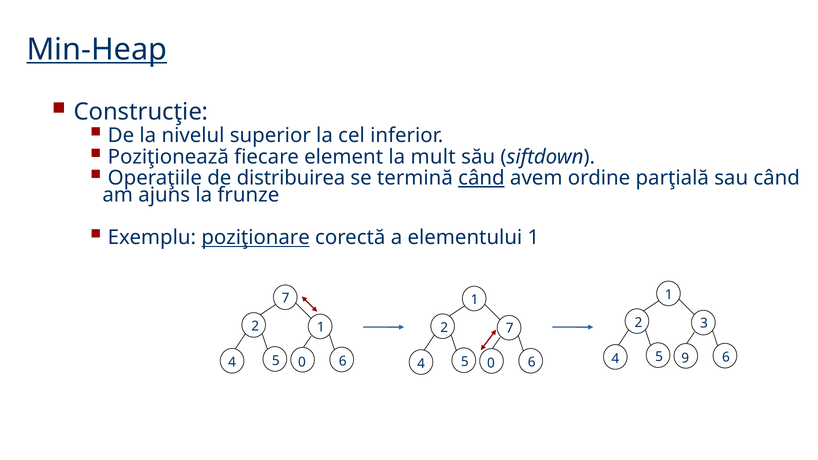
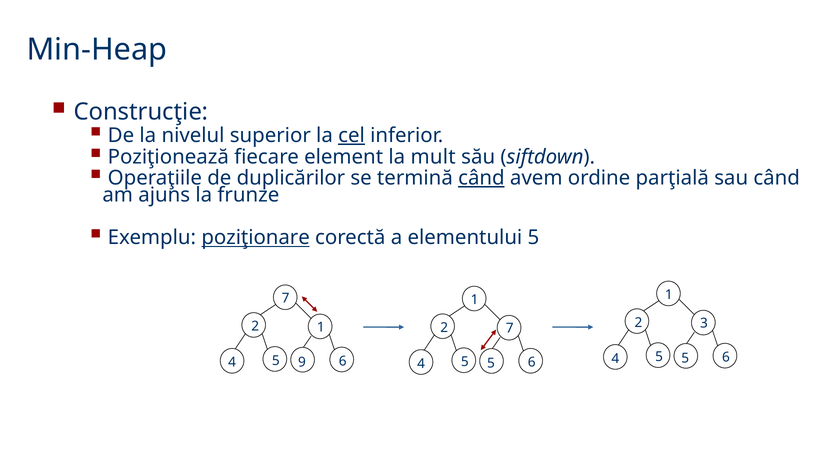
Min-Heap underline: present -> none (97, 50)
cel underline: none -> present (352, 136)
distribuirea: distribuirea -> duplicărilor (291, 178)
elementului 1: 1 -> 5 (533, 238)
9: 9 -> 5 (685, 358)
0: 0 -> 9 (302, 362)
0: 0 -> 5 (491, 363)
